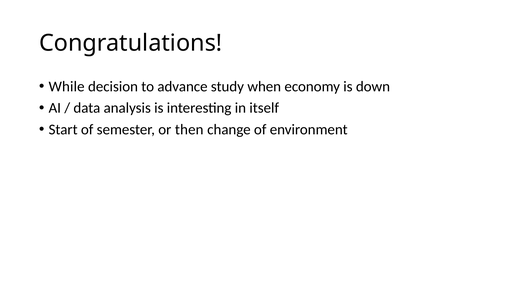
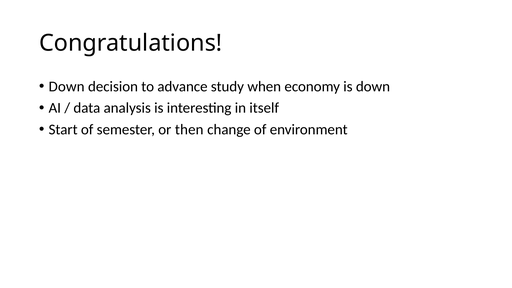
While: While -> Down (67, 87)
